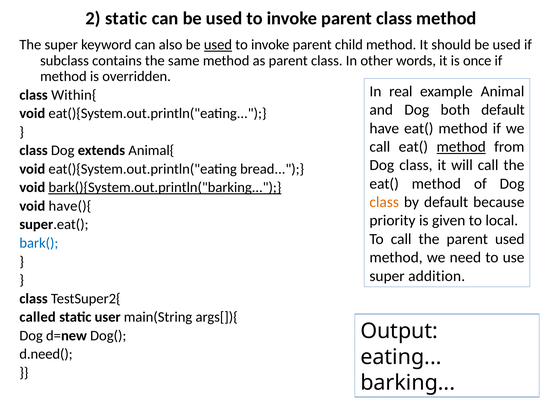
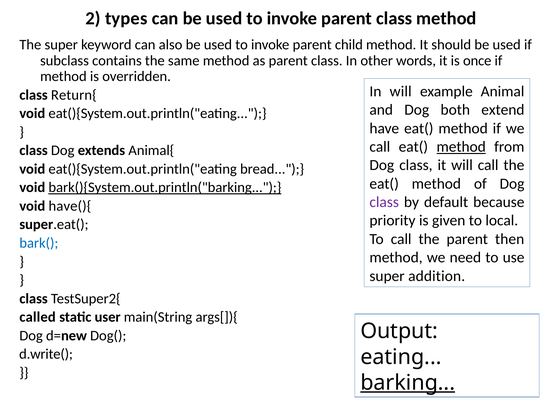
2 static: static -> types (126, 18)
used underline: present -> none (218, 45)
In real: real -> will (401, 91)
Within{: Within{ -> Return{ (74, 95)
both default: default -> extend (503, 110)
class colour: orange -> purple (384, 202)
parent used: used -> then (510, 239)
d.need(: d.need( -> d.write( (46, 354)
barking underline: none -> present (408, 383)
